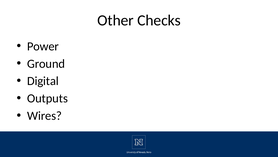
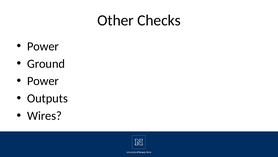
Digital: Digital -> Power (43, 81)
